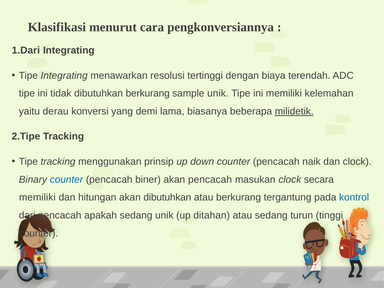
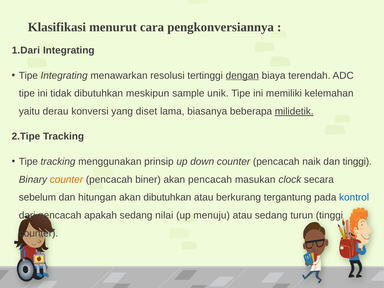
dengan underline: none -> present (242, 76)
dibutuhkan berkurang: berkurang -> meskipun (148, 93)
demi: demi -> diset (147, 111)
dan clock: clock -> tinggi (357, 162)
counter colour: blue -> orange (66, 180)
memiliki: memiliki -> sebelum (37, 197)
sedang unik: unik -> nilai (164, 215)
ditahan: ditahan -> menuju (212, 215)
